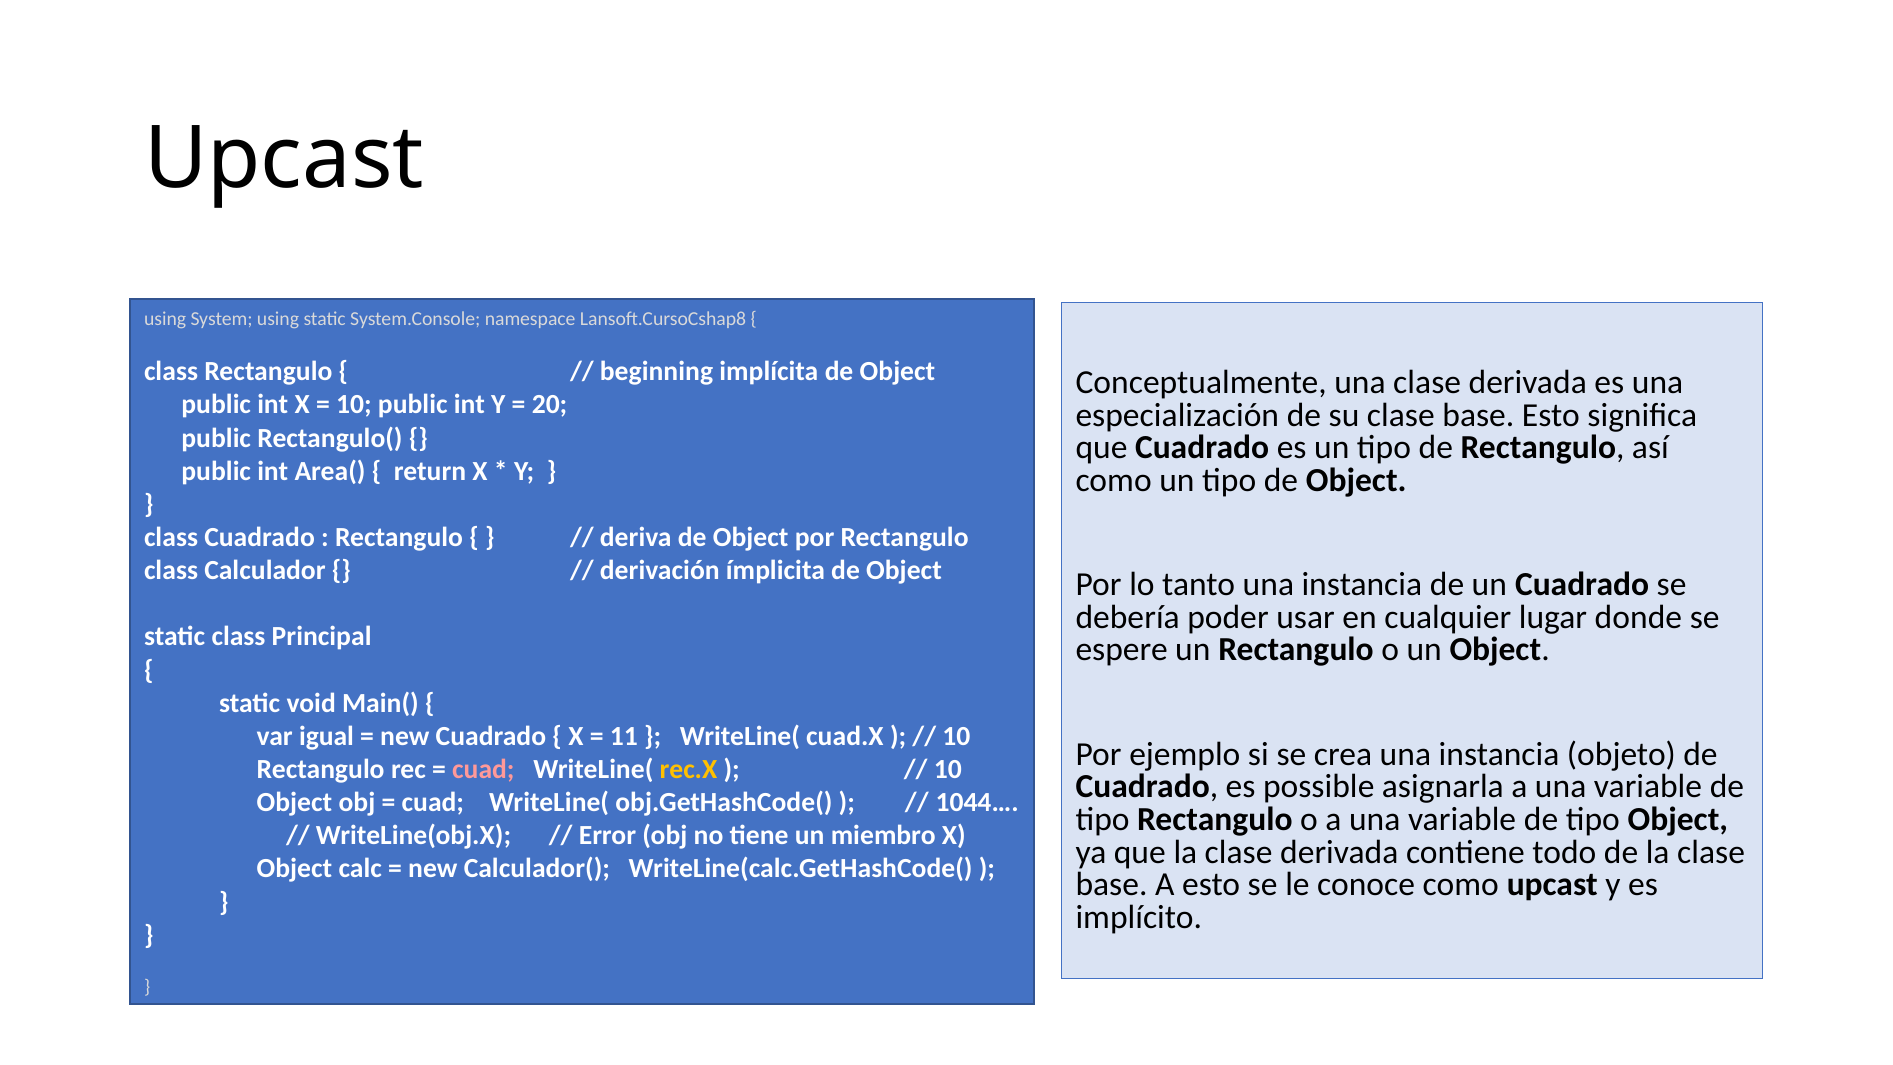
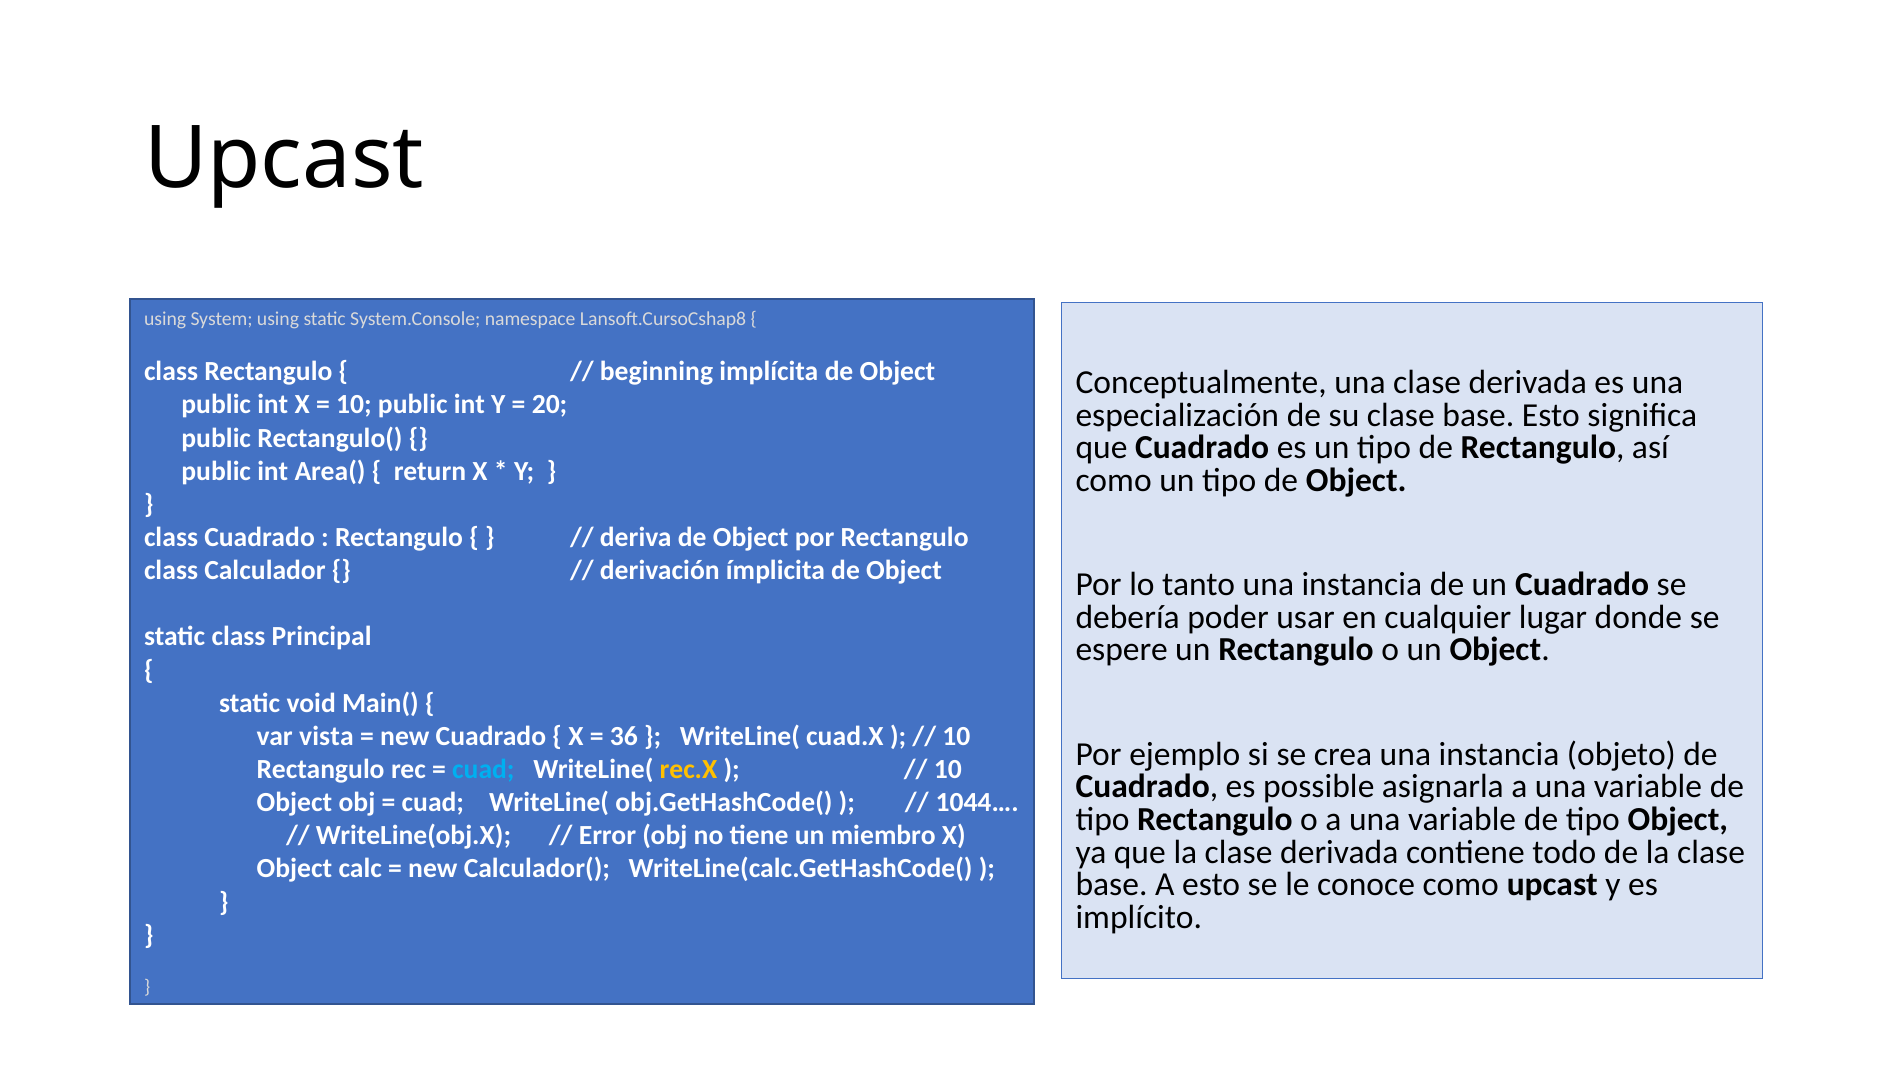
igual: igual -> vista (326, 736)
11: 11 -> 36 (624, 736)
cuad colour: pink -> light blue (483, 769)
